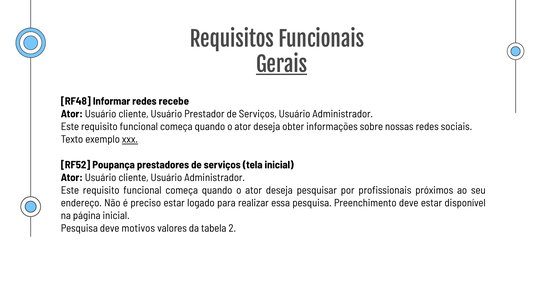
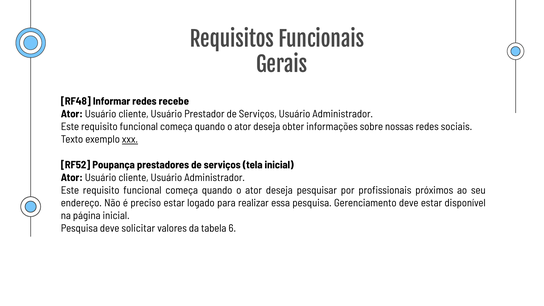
Gerais underline: present -> none (282, 65)
Preenchimento: Preenchimento -> Gerenciamento (365, 203)
motivos: motivos -> solicitar (138, 228)
2: 2 -> 6 (232, 228)
